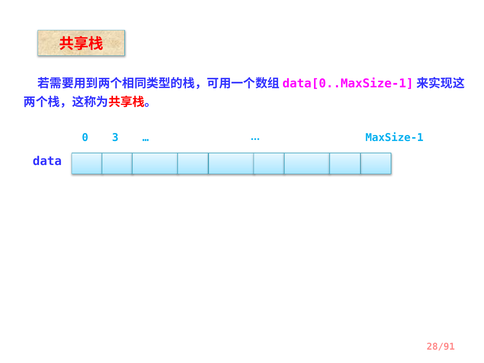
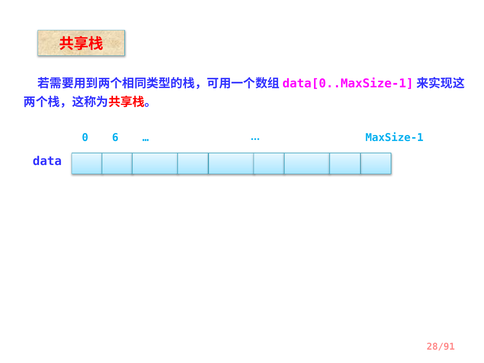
3: 3 -> 6 (115, 137)
